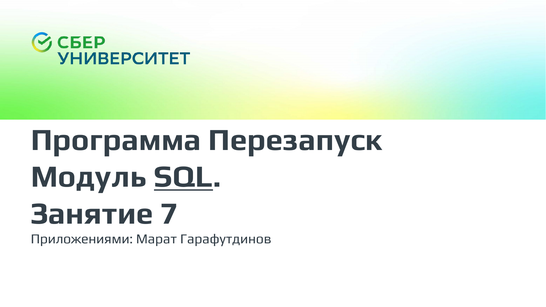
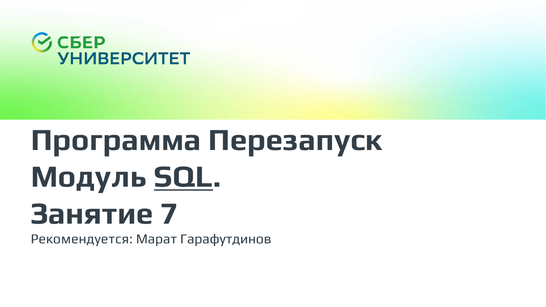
Приложениями: Приложениями -> Рекомендуется (82, 239)
